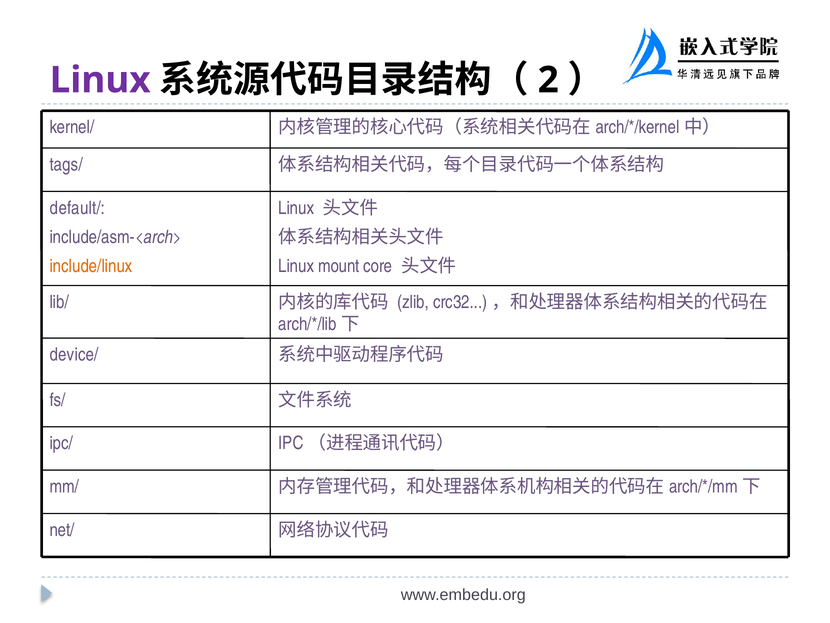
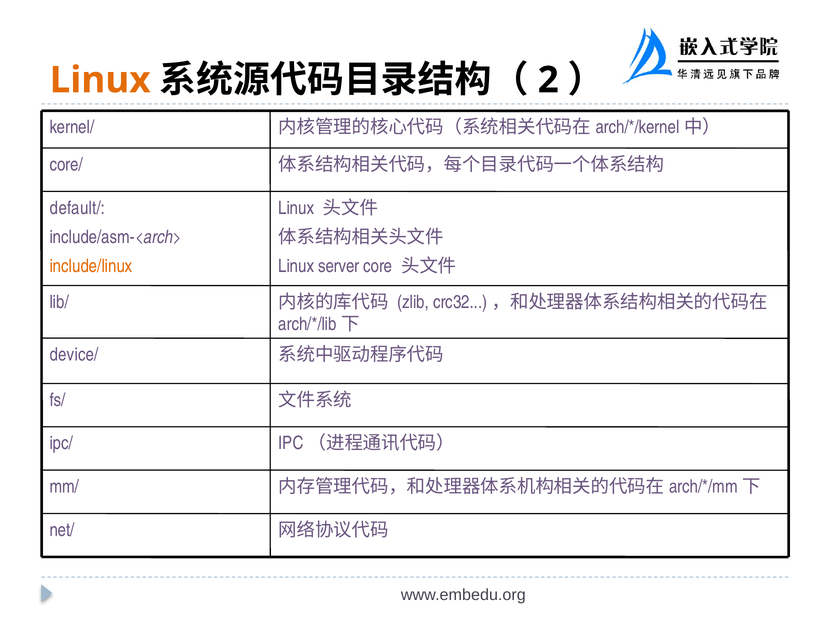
Linux colour: purple -> orange (100, 80)
tags/: tags/ -> core/ (66, 164)
mount: mount -> server (339, 266)
